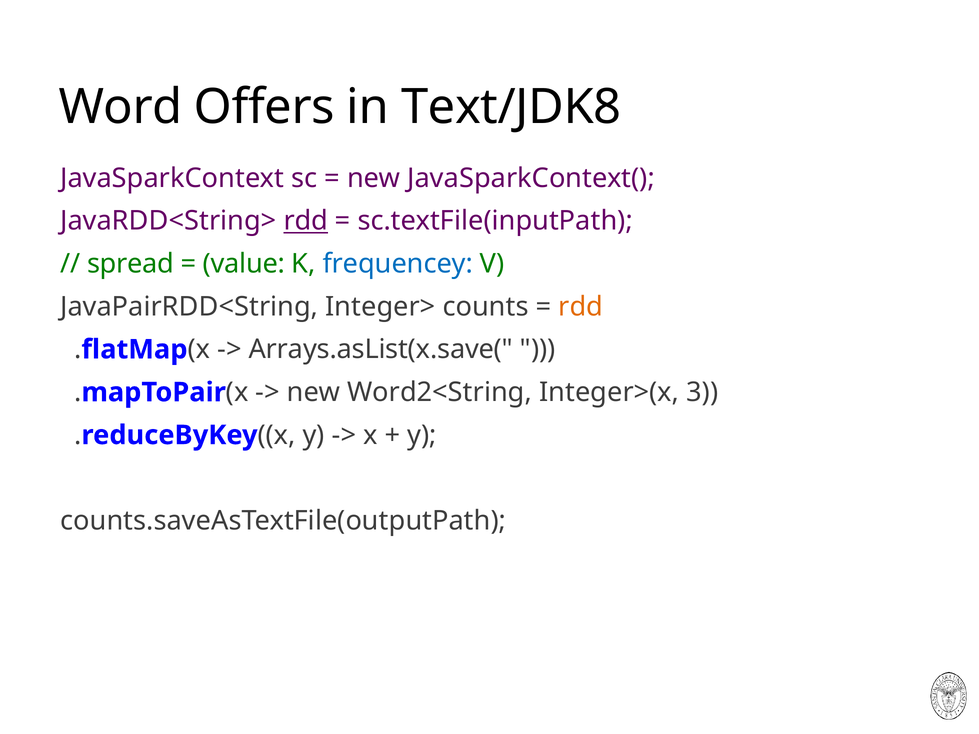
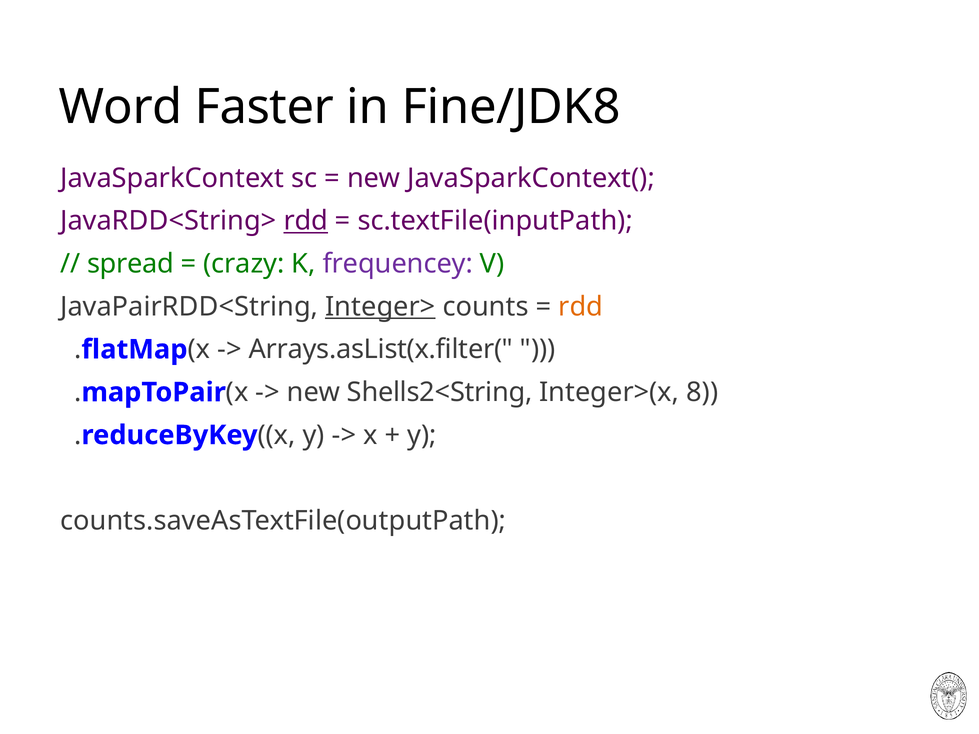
Offers: Offers -> Faster (264, 107)
Text/JDK8: Text/JDK8 -> Fine/JDK8 (511, 107)
value: value -> crazy (244, 264)
frequencey colour: blue -> purple (398, 264)
Integer> underline: none -> present (380, 307)
Arrays.asList(x.save(: Arrays.asList(x.save( -> Arrays.asList(x.filter( (381, 350)
Word2<String: Word2<String -> Shells2<String (440, 392)
3: 3 -> 8 (702, 392)
